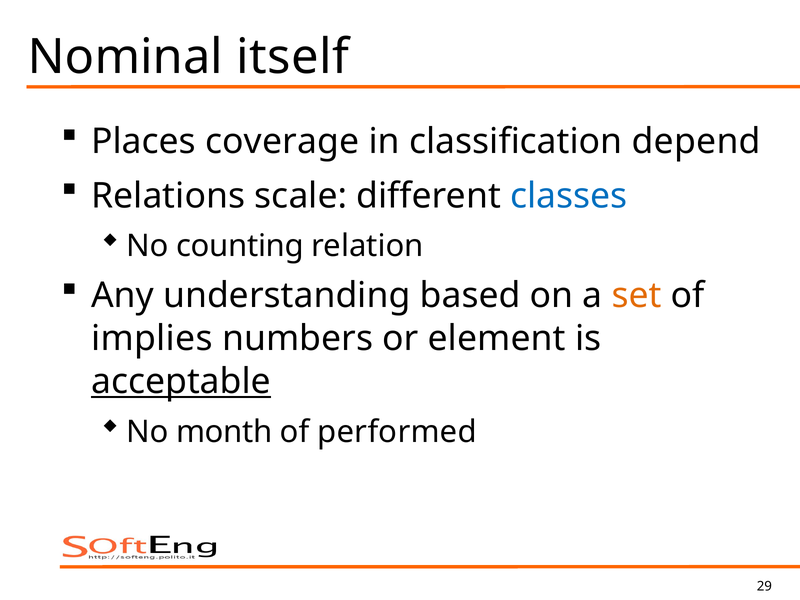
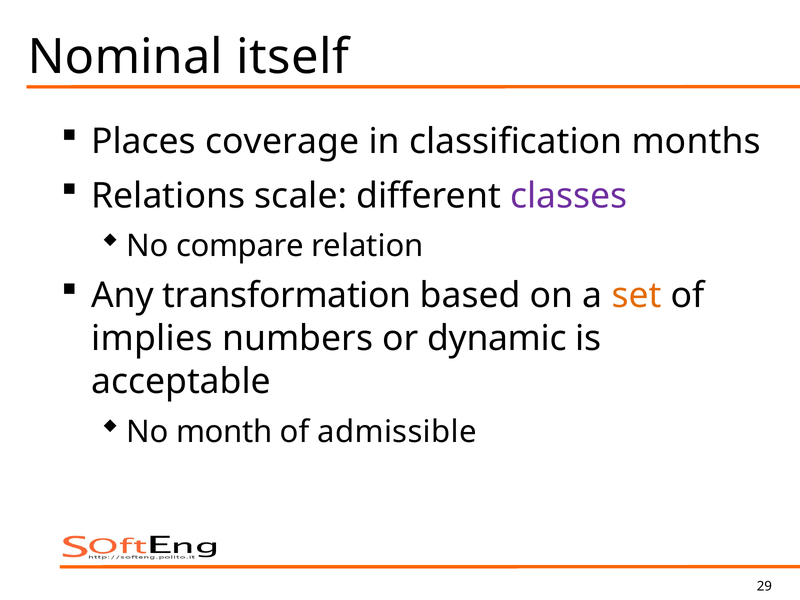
depend: depend -> months (696, 142)
classes colour: blue -> purple (569, 196)
counting: counting -> compare (240, 246)
understanding: understanding -> transformation (287, 296)
element: element -> dynamic (497, 339)
acceptable underline: present -> none (181, 382)
performed: performed -> admissible (397, 432)
